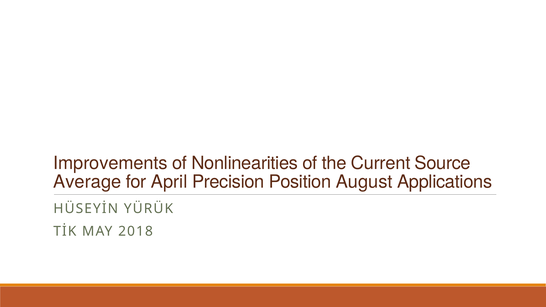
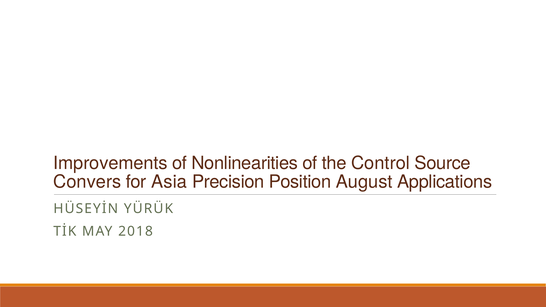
Current: Current -> Control (381, 163)
Average: Average -> Convers (87, 182)
April: April -> Asia (169, 182)
